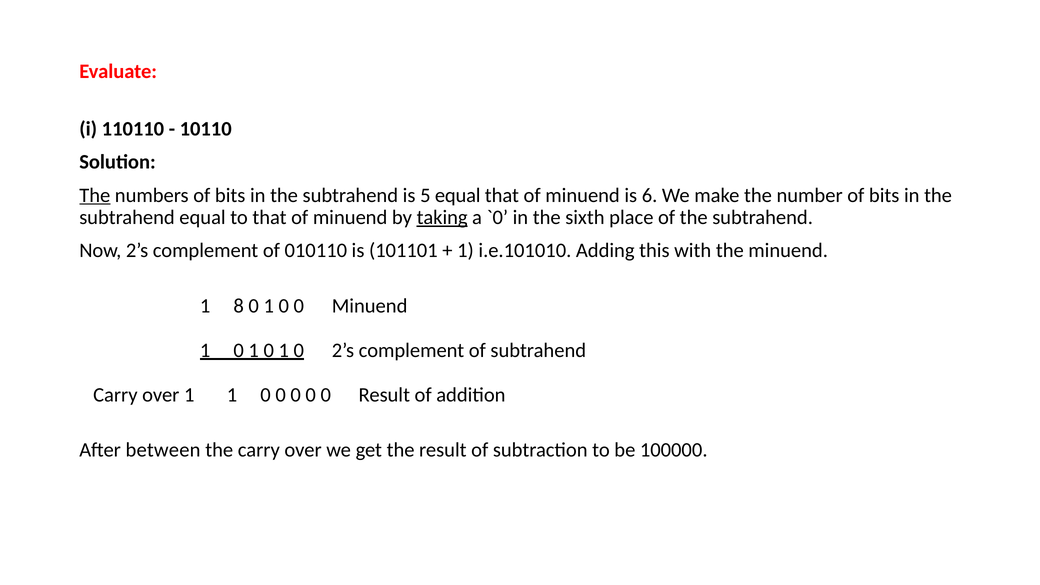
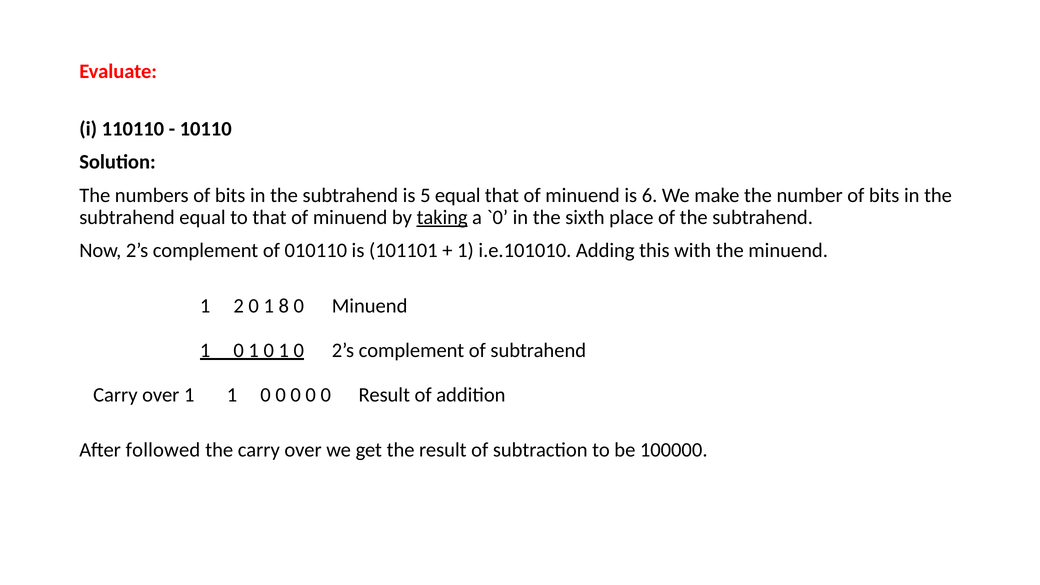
The underline: present -> none (95, 195)
8: 8 -> 2 (239, 306)
0: 0 -> 8 (284, 306)
between: between -> followed (163, 450)
